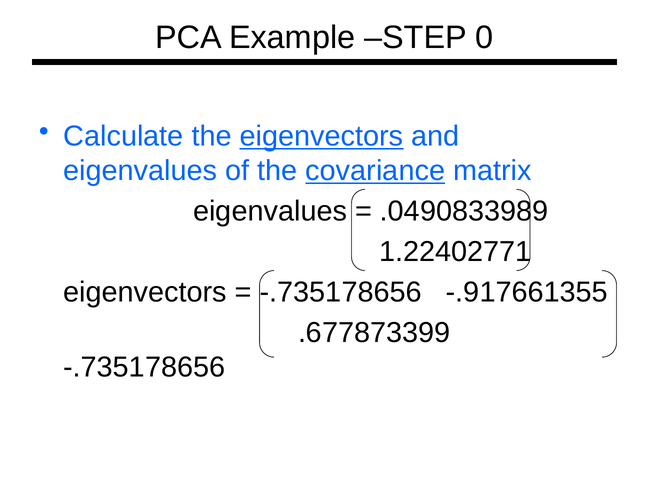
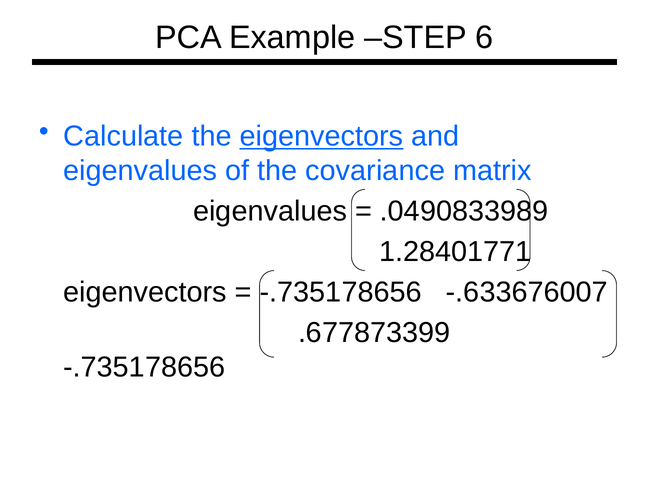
0: 0 -> 6 (484, 37)
covariance underline: present -> none (375, 171)
1.22402771: 1.22402771 -> 1.28401771 (455, 252)
-.917661355: -.917661355 -> -.633676007 (527, 292)
